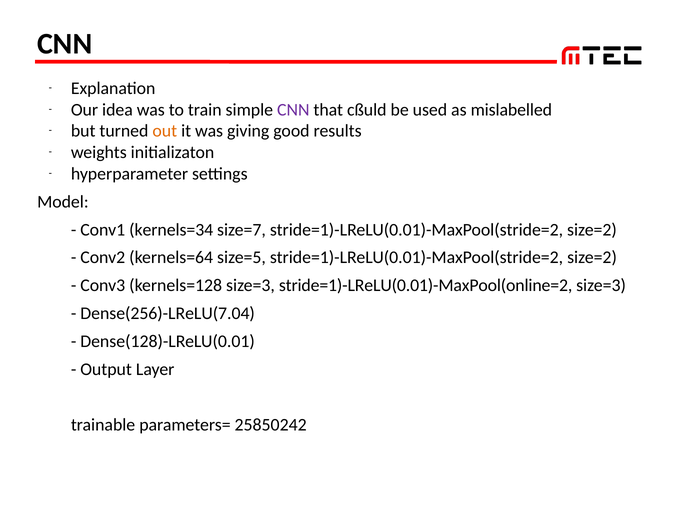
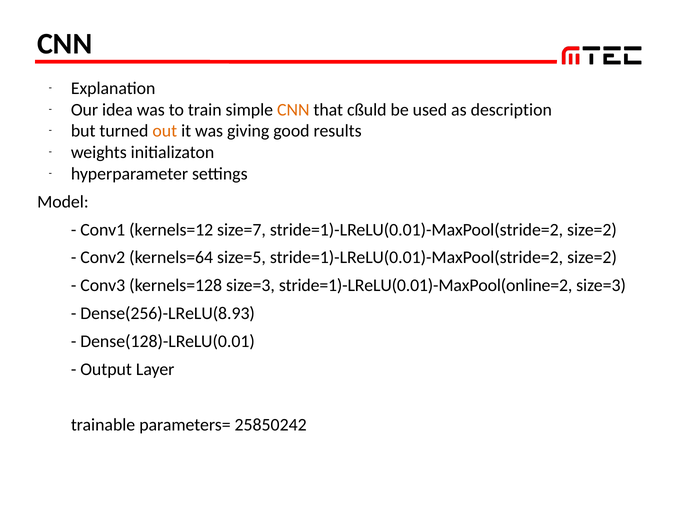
CNN colour: purple -> orange (293, 110)
mislabelled: mislabelled -> description (511, 110)
kernels=34: kernels=34 -> kernels=12 (171, 230)
Dense(256)-LReLU(7.04: Dense(256)-LReLU(7.04 -> Dense(256)-LReLU(8.93 (168, 314)
